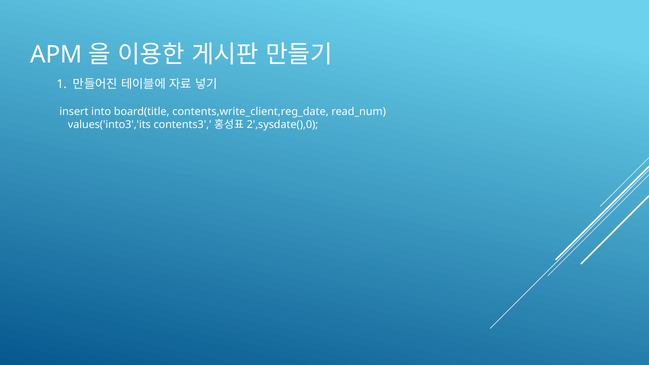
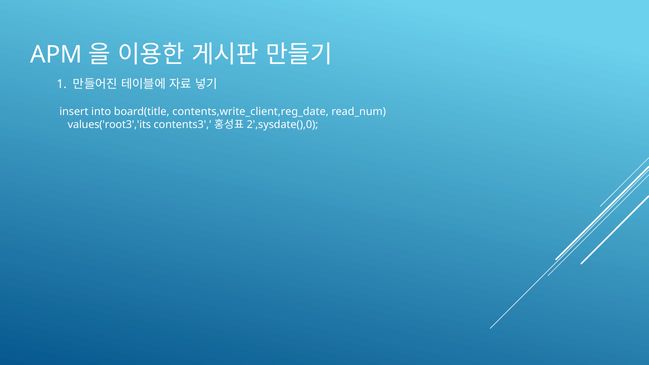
values('into3','its: values('into3','its -> values('root3','its (109, 125)
